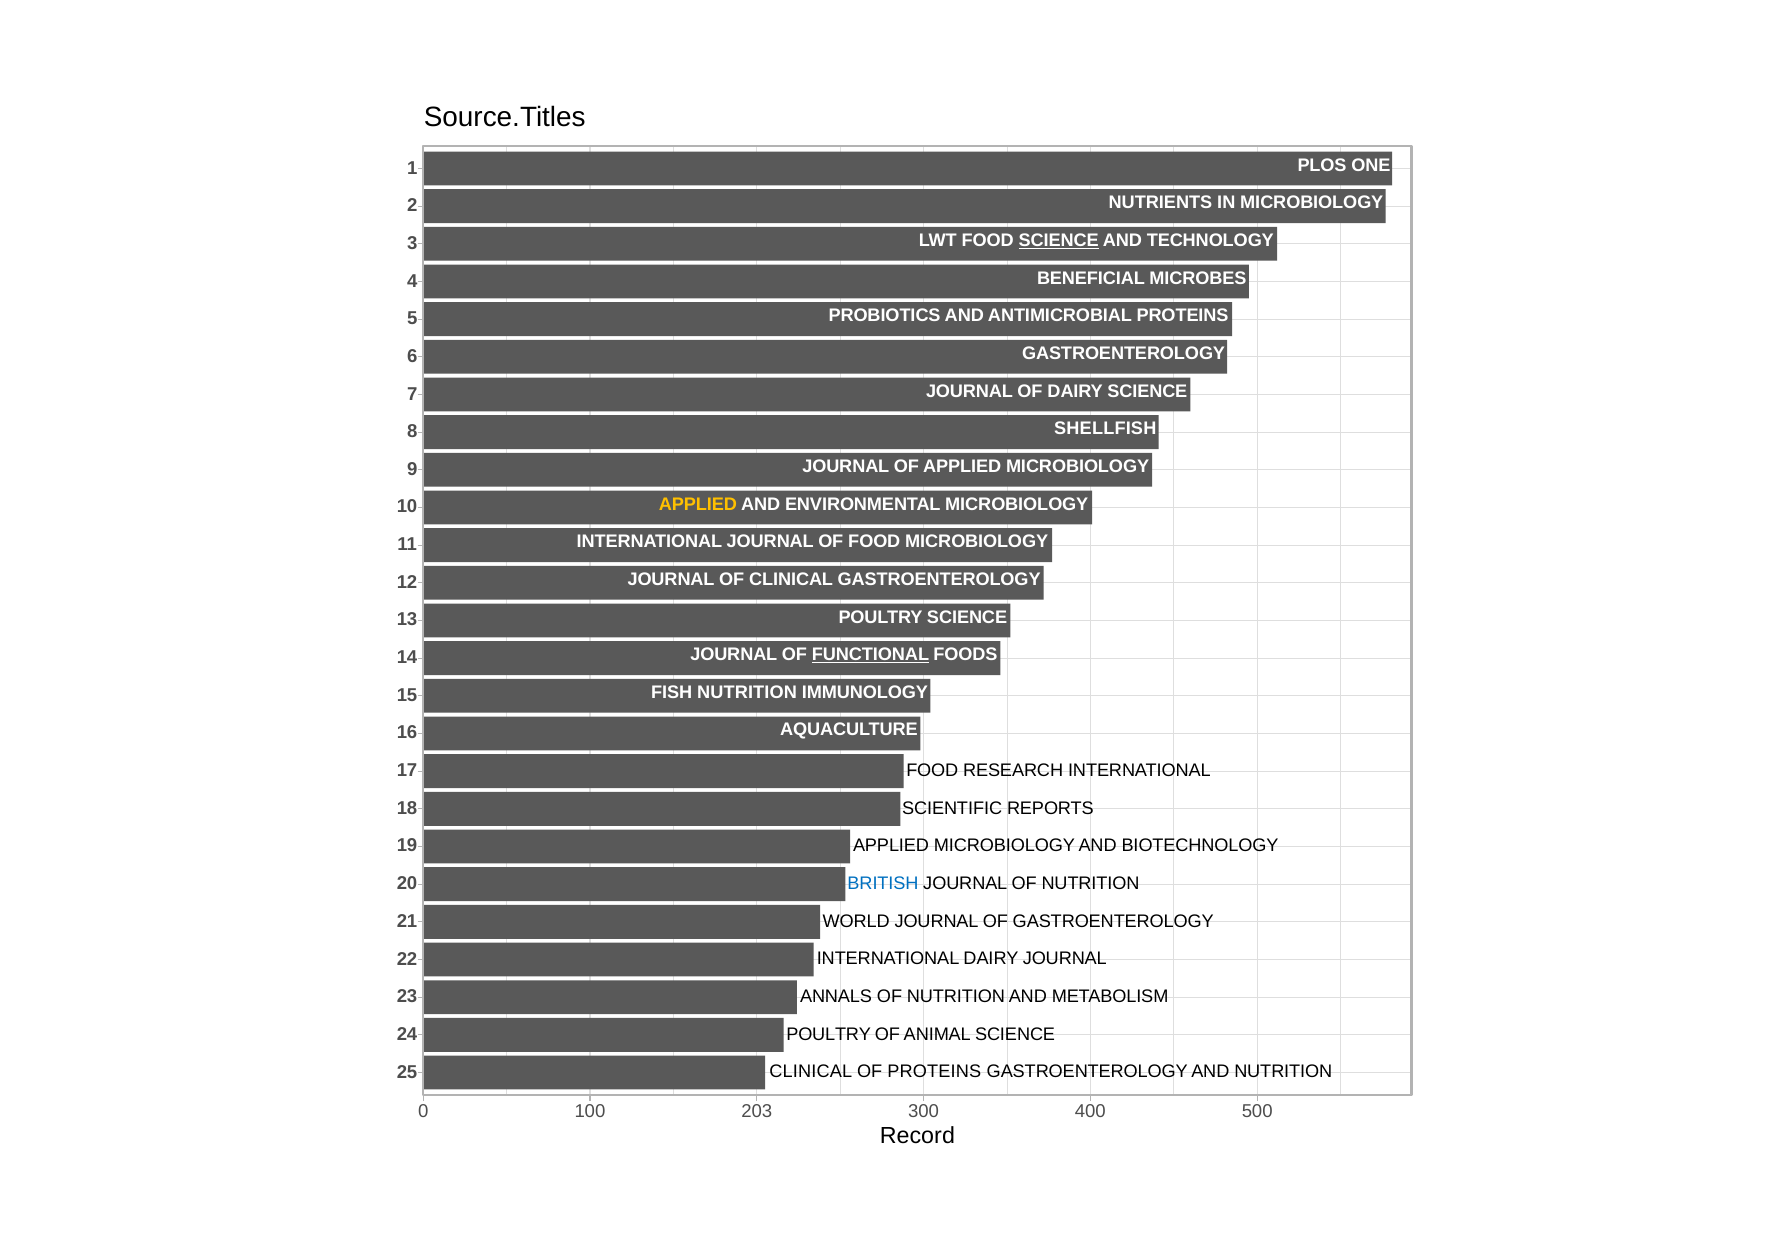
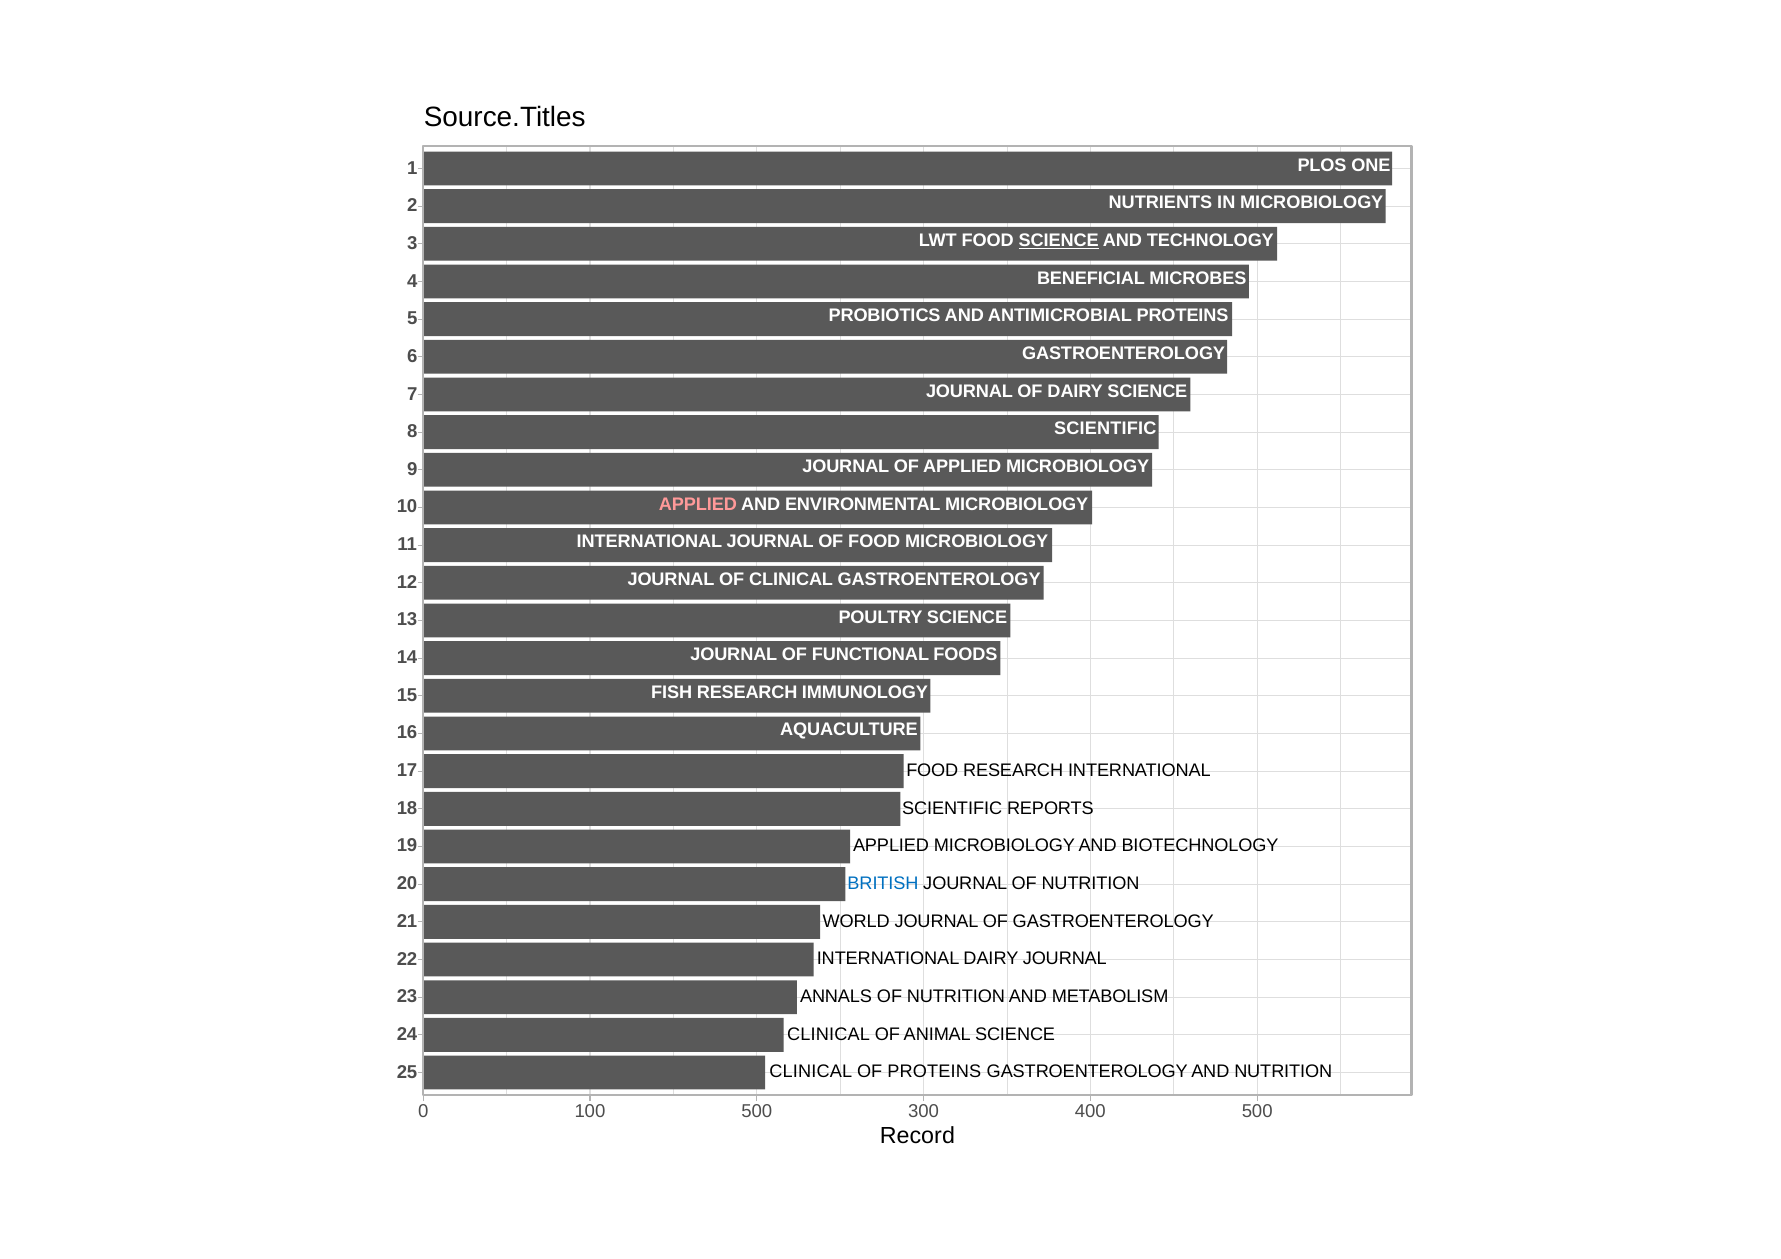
SHELLFISH: SHELLFISH -> SCIENTIFIC (1105, 429)
APPLIED colour: yellow -> pink (698, 504)
FUNCTIONAL underline: present -> none (870, 655)
FISH NUTRITION: NUTRITION -> RESEARCH (747, 693)
POULTRY: POULTRY -> CLINICAL (828, 1034)
100 203: 203 -> 500 (757, 1112)
